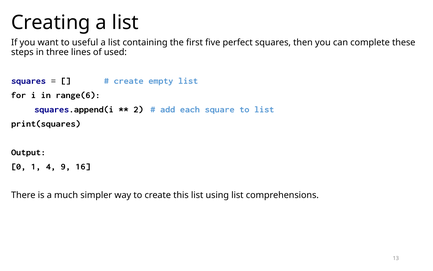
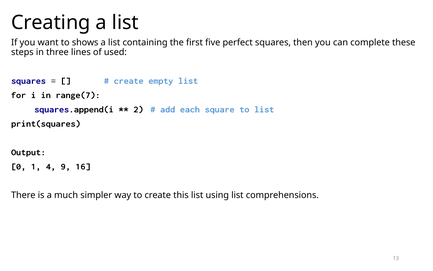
useful: useful -> shows (85, 42)
range(6: range(6 -> range(7 (78, 95)
